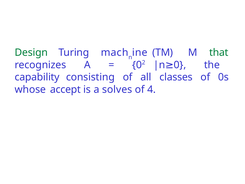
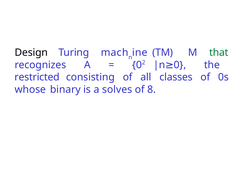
Design colour: green -> black (31, 53)
capability: capability -> restricted (37, 77)
accept: accept -> binary (65, 89)
4: 4 -> 8 (152, 89)
